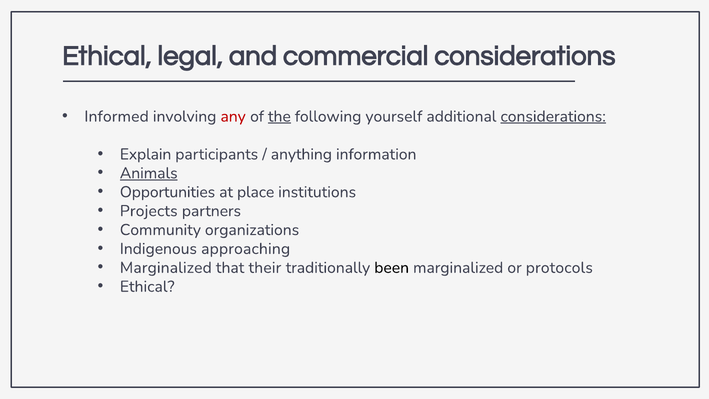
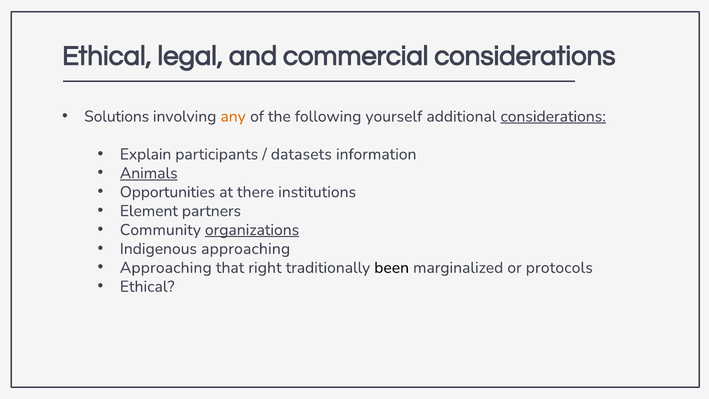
Informed: Informed -> Solutions (117, 116)
any colour: red -> orange (233, 116)
the underline: present -> none (279, 116)
anything: anything -> datasets (301, 154)
place: place -> there (256, 192)
Projects: Projects -> Element (149, 211)
organizations underline: none -> present (252, 230)
Marginalized: Marginalized -> Approaching (166, 268)
their: their -> right (265, 268)
